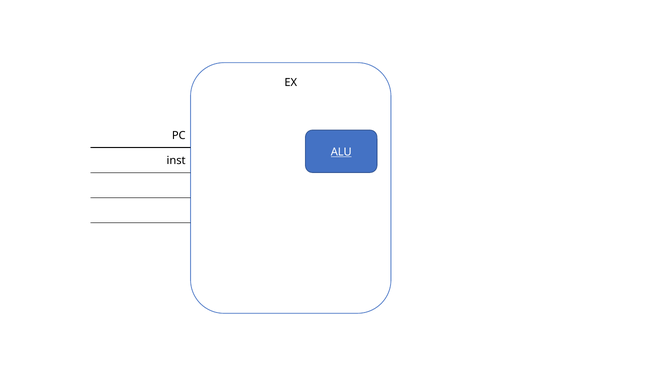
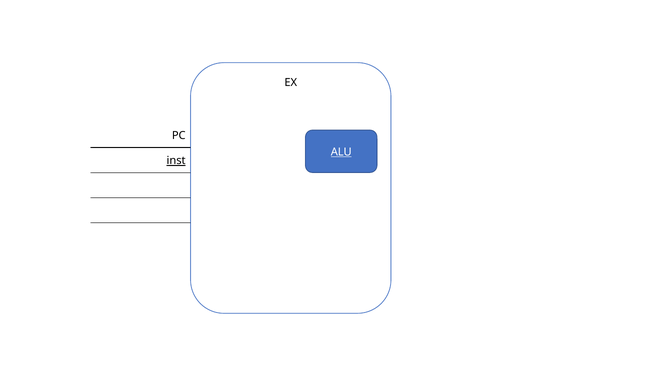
inst underline: none -> present (176, 161)
